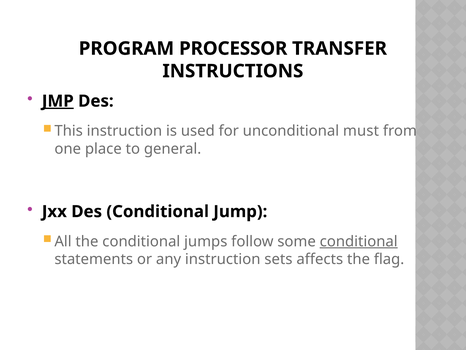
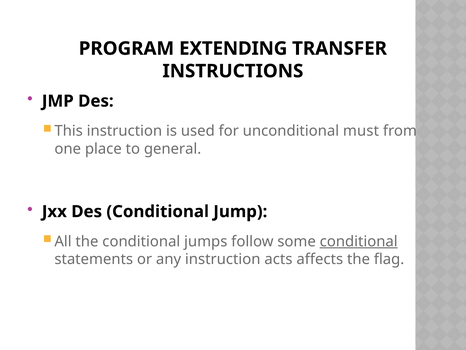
PROCESSOR: PROCESSOR -> EXTENDING (233, 48)
JMP underline: present -> none (58, 101)
sets: sets -> acts (278, 259)
